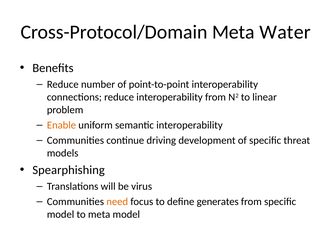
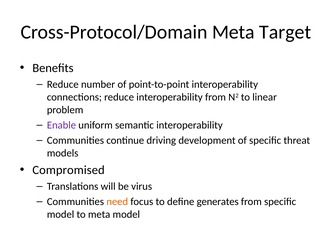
Water: Water -> Target (285, 32)
Enable colour: orange -> purple (61, 125)
Spearphishing: Spearphishing -> Compromised (69, 170)
